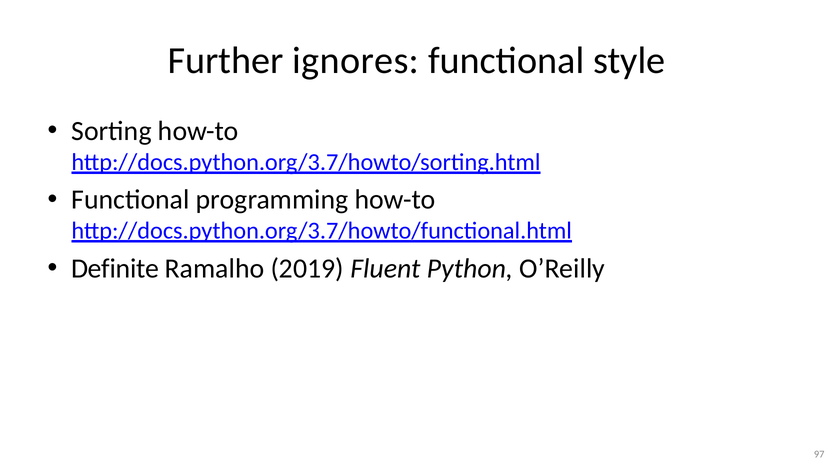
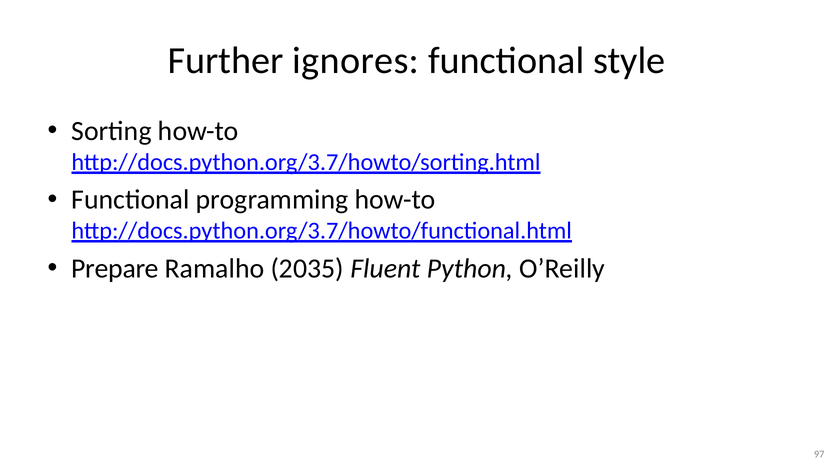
Definite: Definite -> Prepare (115, 269)
2019: 2019 -> 2035 (307, 269)
